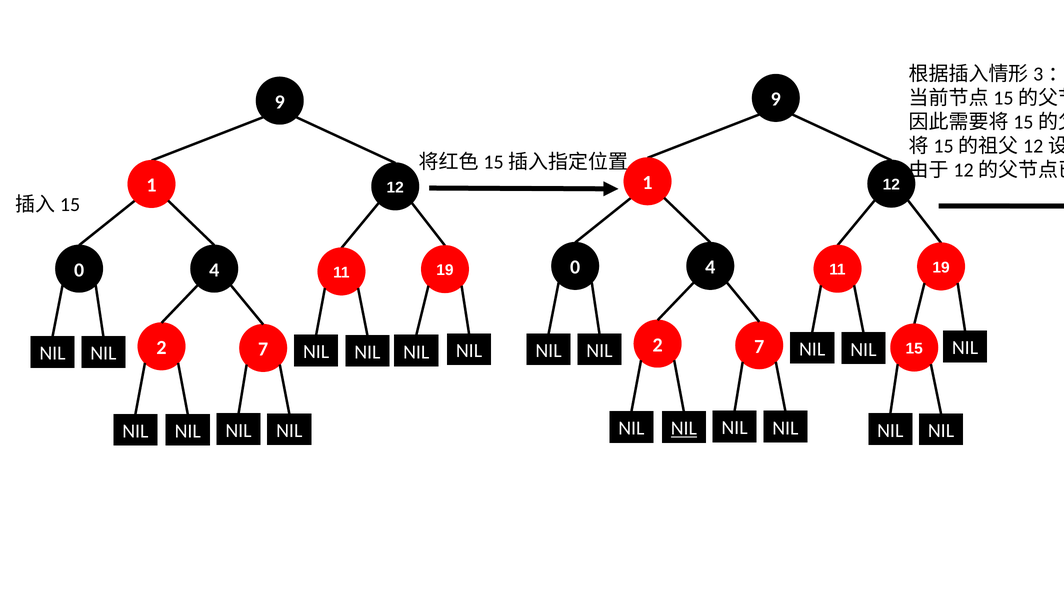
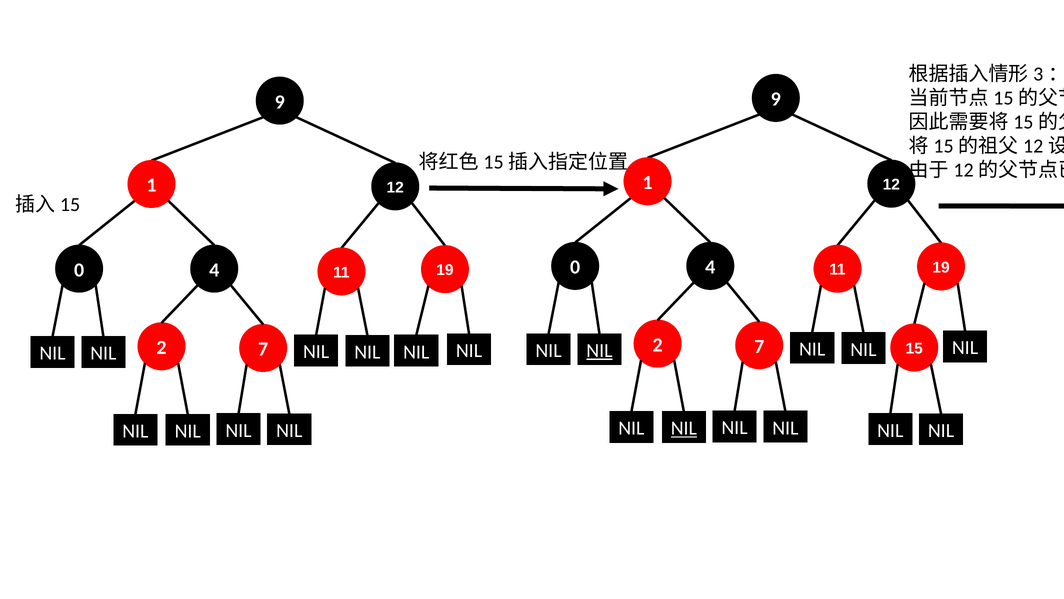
NIL underline: none -> present (599, 350)
